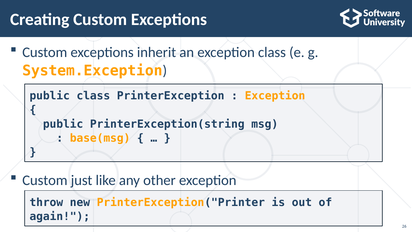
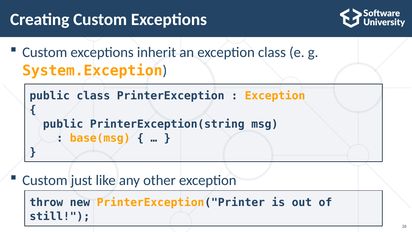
again: again -> still (60, 216)
